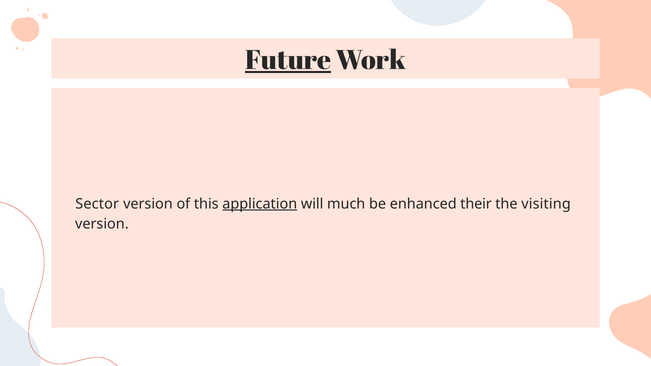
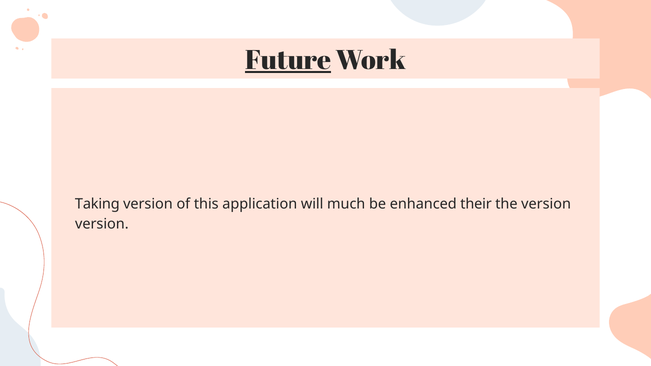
Sector: Sector -> Taking (97, 204)
application underline: present -> none (260, 204)
the visiting: visiting -> version (546, 204)
